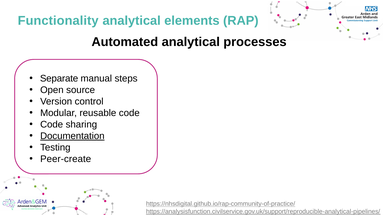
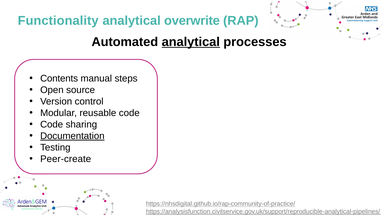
elements: elements -> overwrite (192, 21)
analytical underline: none -> present (191, 42)
Separate: Separate -> Contents (59, 79)
